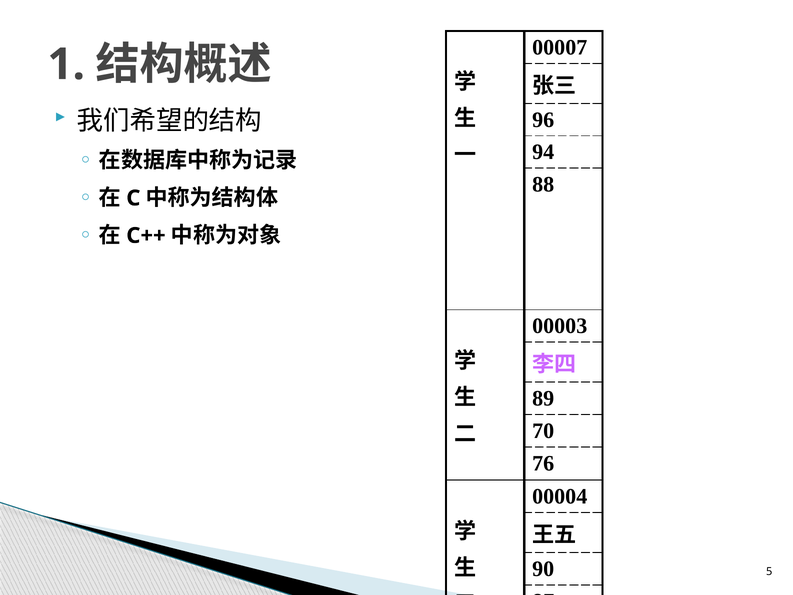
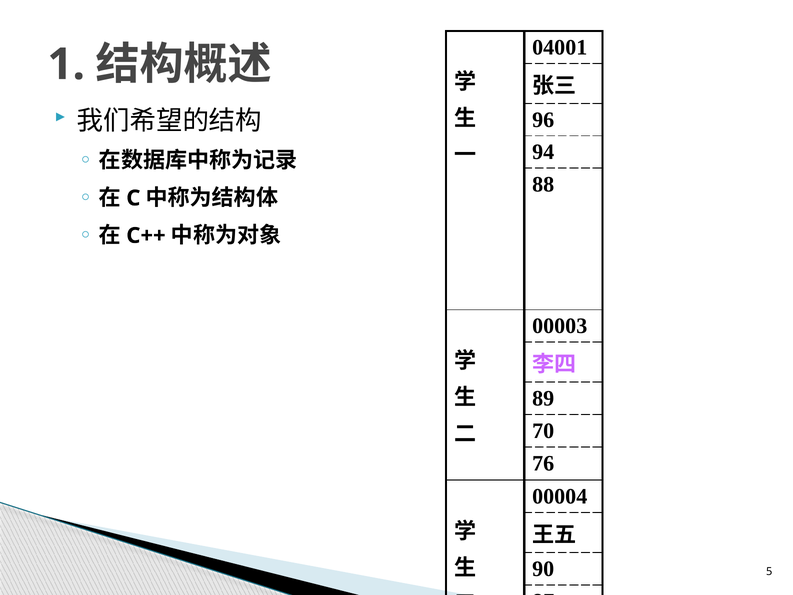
00007: 00007 -> 04001 (560, 47)
